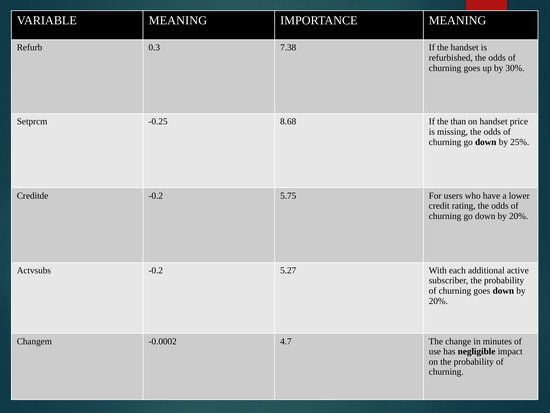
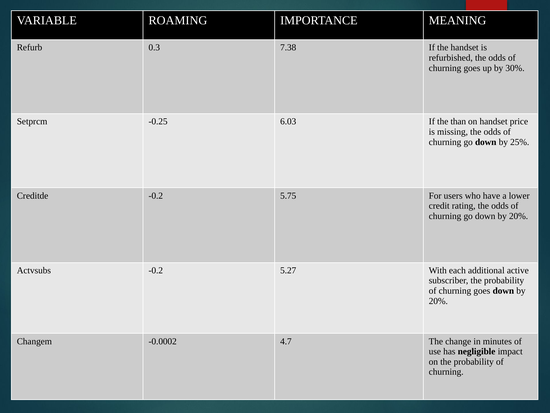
VARIABLE MEANING: MEANING -> ROAMING (178, 20)
8.68: 8.68 -> 6.03 (288, 121)
